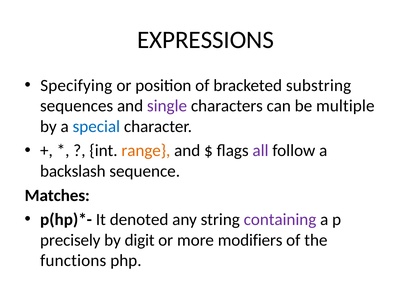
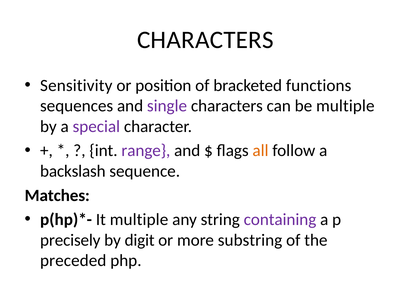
EXPRESSIONS: EXPRESSIONS -> CHARACTERS (205, 40)
Specifying: Specifying -> Sensitivity (76, 85)
substring: substring -> functions (319, 85)
special colour: blue -> purple (96, 127)
range colour: orange -> purple (146, 151)
all colour: purple -> orange (261, 151)
It denoted: denoted -> multiple (139, 220)
modifiers: modifiers -> substring (250, 240)
functions: functions -> preceded (73, 261)
